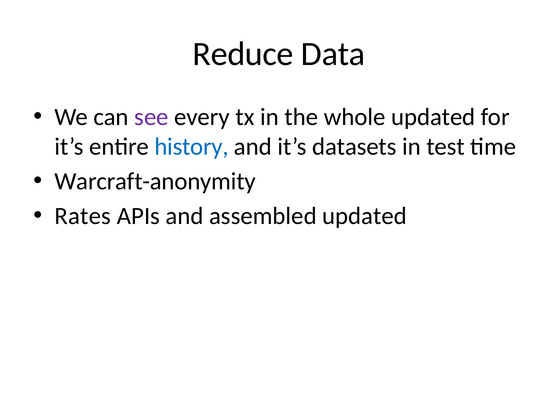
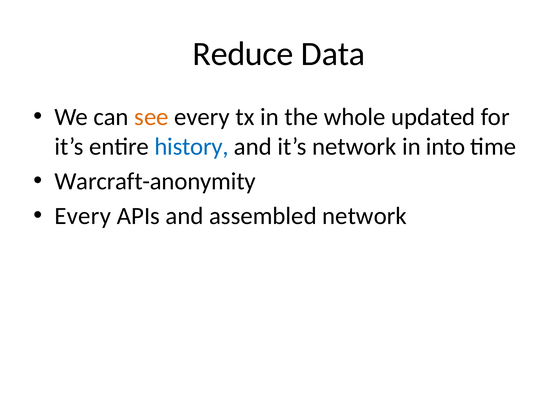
see colour: purple -> orange (151, 117)
it’s datasets: datasets -> network (354, 147)
test: test -> into (446, 147)
Rates: Rates -> Every (83, 216)
assembled updated: updated -> network (365, 216)
